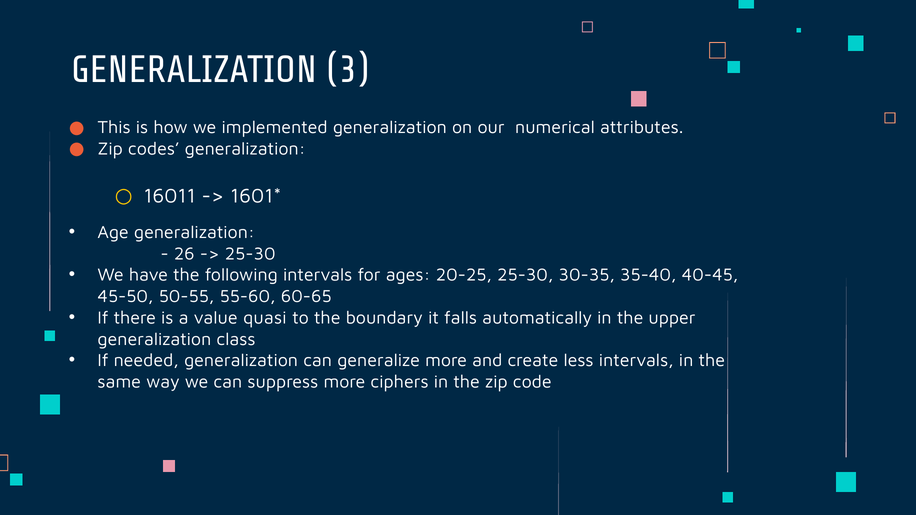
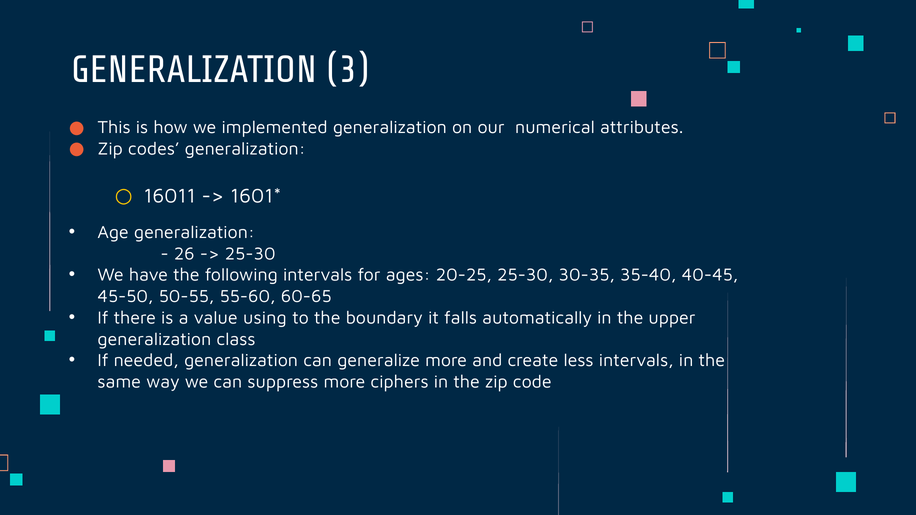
quasi: quasi -> using (265, 318)
